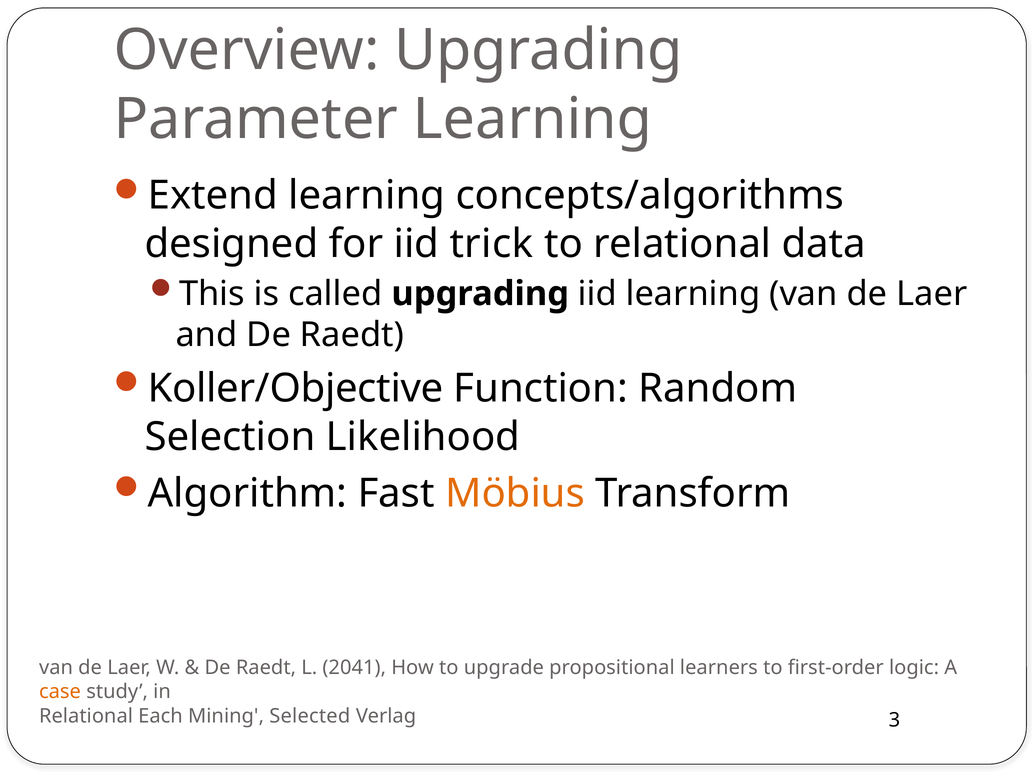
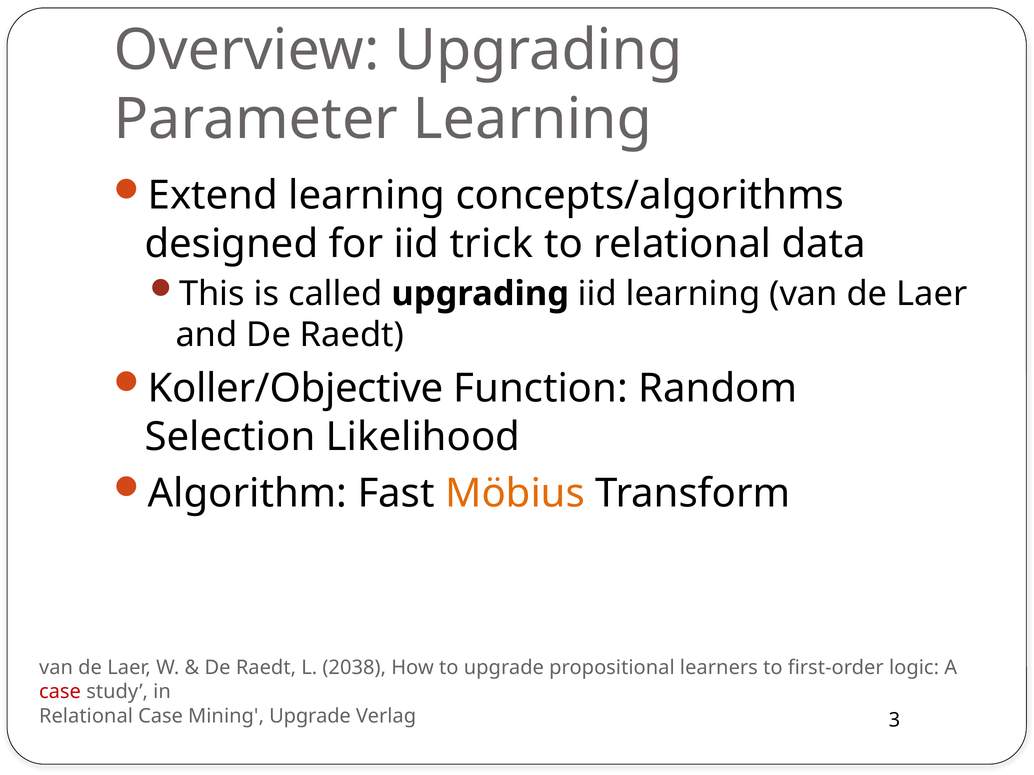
2041: 2041 -> 2038 (354, 668)
case colour: orange -> red (60, 692)
Relational Each: Each -> Case (161, 716)
Mining Selected: Selected -> Upgrade (310, 716)
